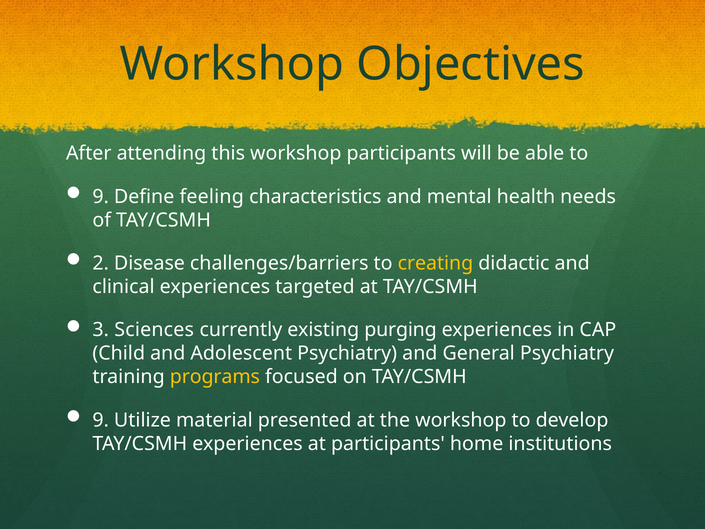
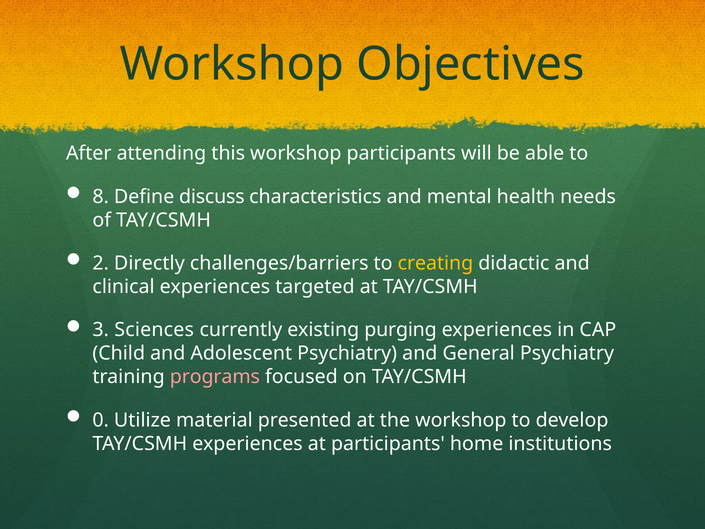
9: 9 -> 8 (101, 197)
feeling: feeling -> discuss (212, 197)
Disease: Disease -> Directly (149, 263)
programs colour: yellow -> pink (215, 377)
9: 9 -> 0 (101, 420)
